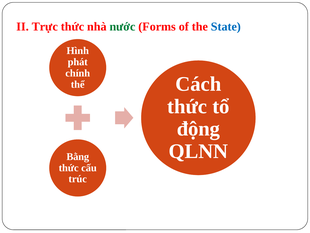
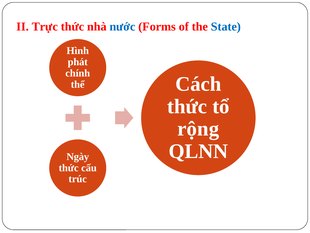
nước colour: green -> blue (123, 27)
động: động -> rộng (198, 129)
Bằng: Bằng -> Ngày (78, 156)
